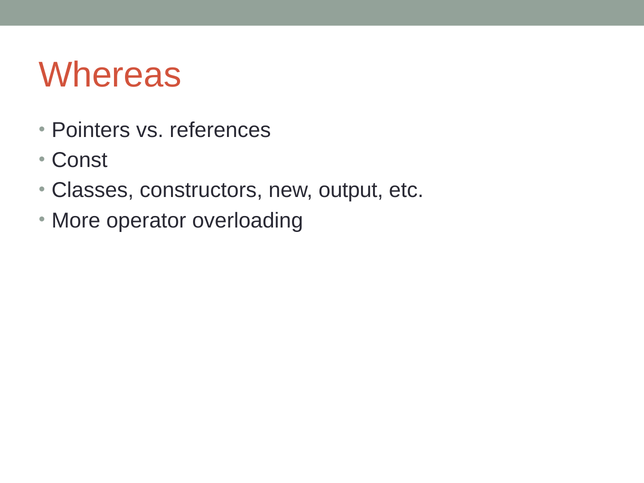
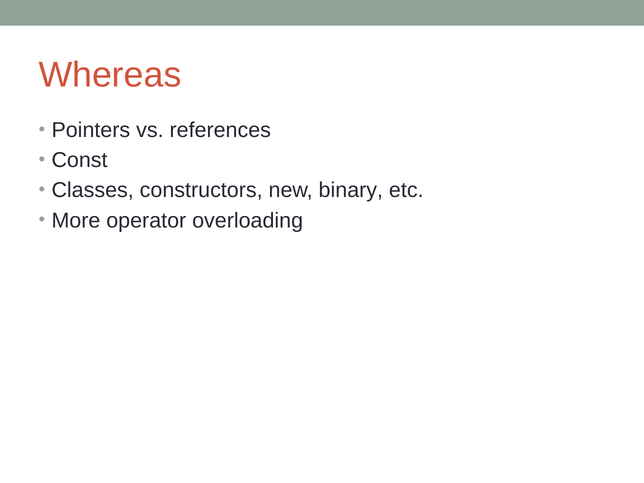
output: output -> binary (351, 190)
